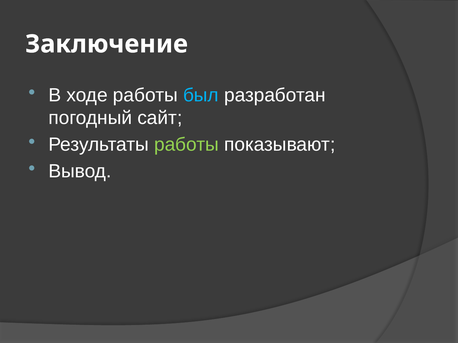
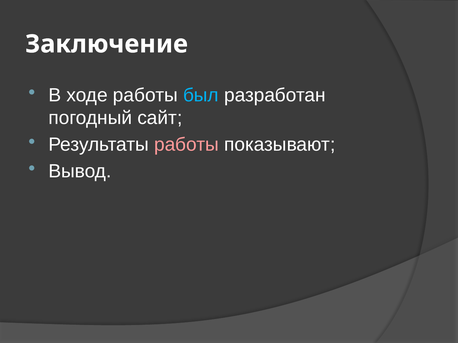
работы colour: light green -> pink (187, 145)
